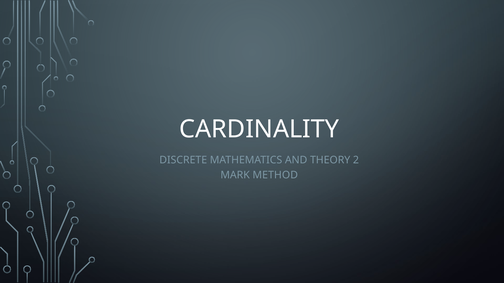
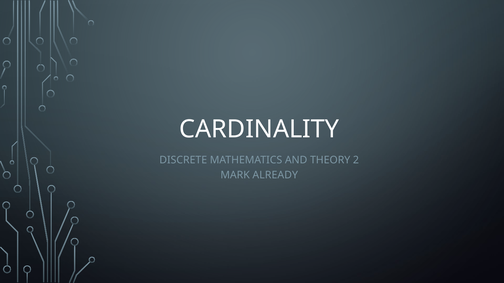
METHOD: METHOD -> ALREADY (275, 175)
